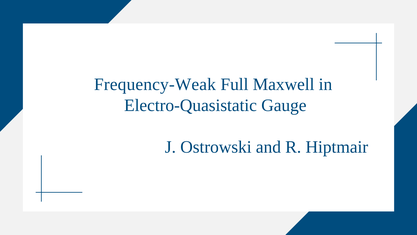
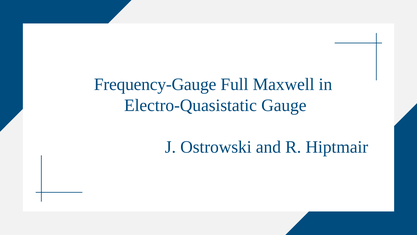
Frequency-Weak: Frequency-Weak -> Frequency-Gauge (155, 84)
